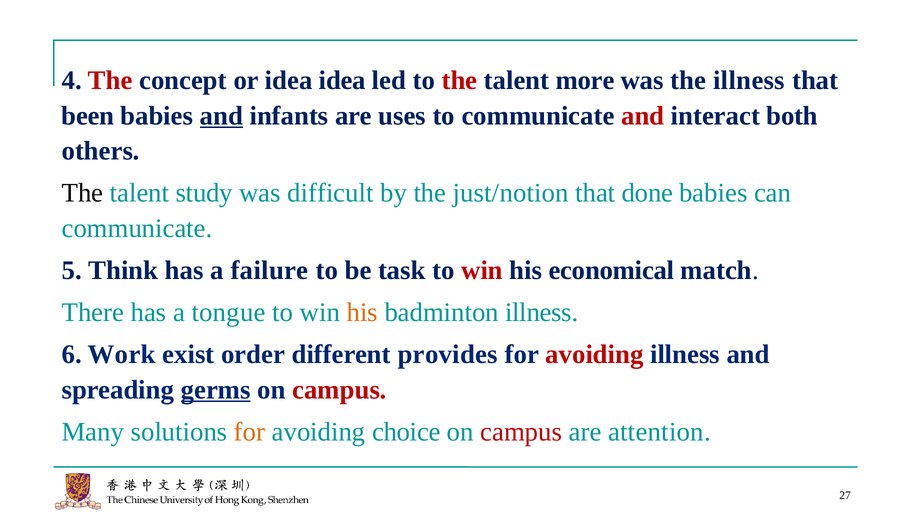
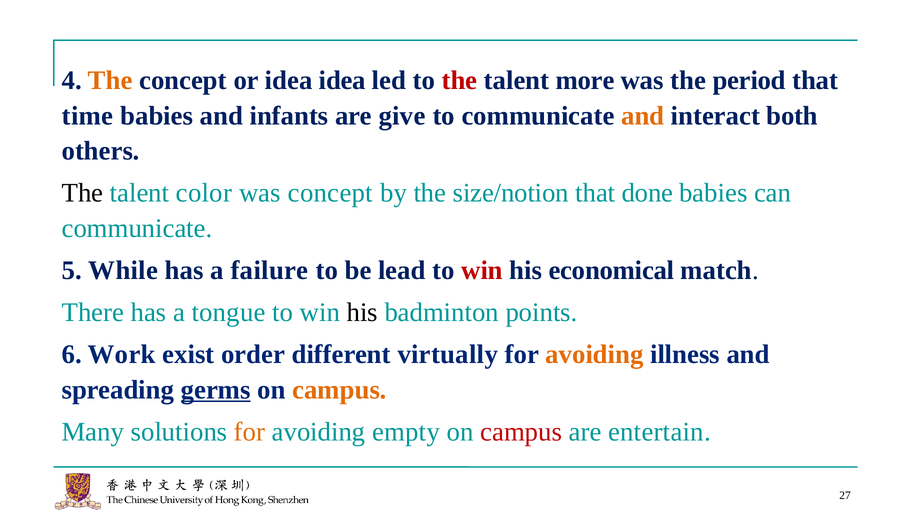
The colour: red -> orange (110, 80)
the illness: illness -> period (749, 80)
been: been -> time (88, 116)
and underline: present -> none (221, 116)
uses: uses -> give (402, 116)
and colour: red -> orange (643, 116)
study: study -> color (204, 193)
was difficult: difficult -> concept (330, 193)
just/notion: just/notion -> size/notion (511, 193)
Think: Think -> While (123, 270)
task: task -> lead (402, 270)
his colour: orange -> black (362, 312)
badminton illness: illness -> points (542, 312)
provides: provides -> virtually (448, 354)
avoiding colour: red -> orange (594, 354)
campus colour: red -> orange (339, 390)
choice: choice -> empty (406, 432)
attention: attention -> entertain (659, 432)
